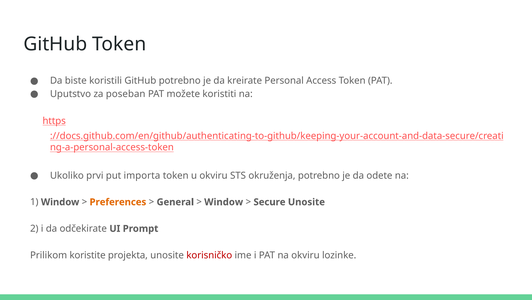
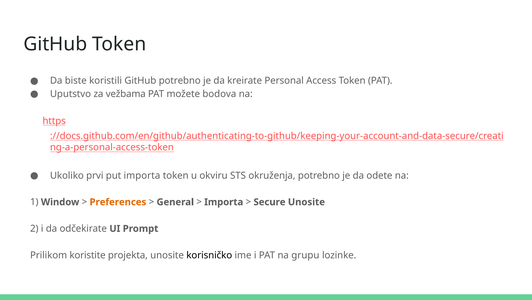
poseban: poseban -> vežbama (126, 94)
koristiti: koristiti -> bodova (219, 94)
Window: Window -> Importa (224, 202)
korisničko colour: red -> black (209, 255)
na okviru: okviru -> grupu (305, 255)
